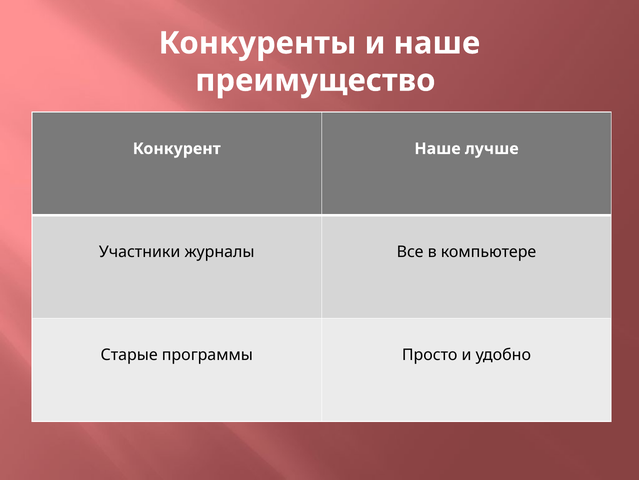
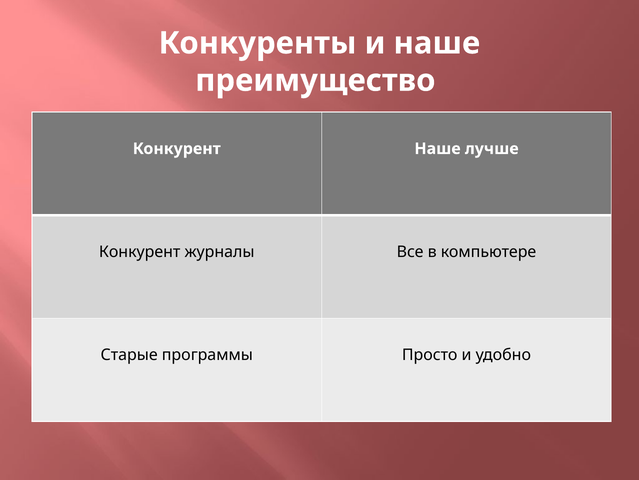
Участники: Участники -> Конкурент (140, 251)
